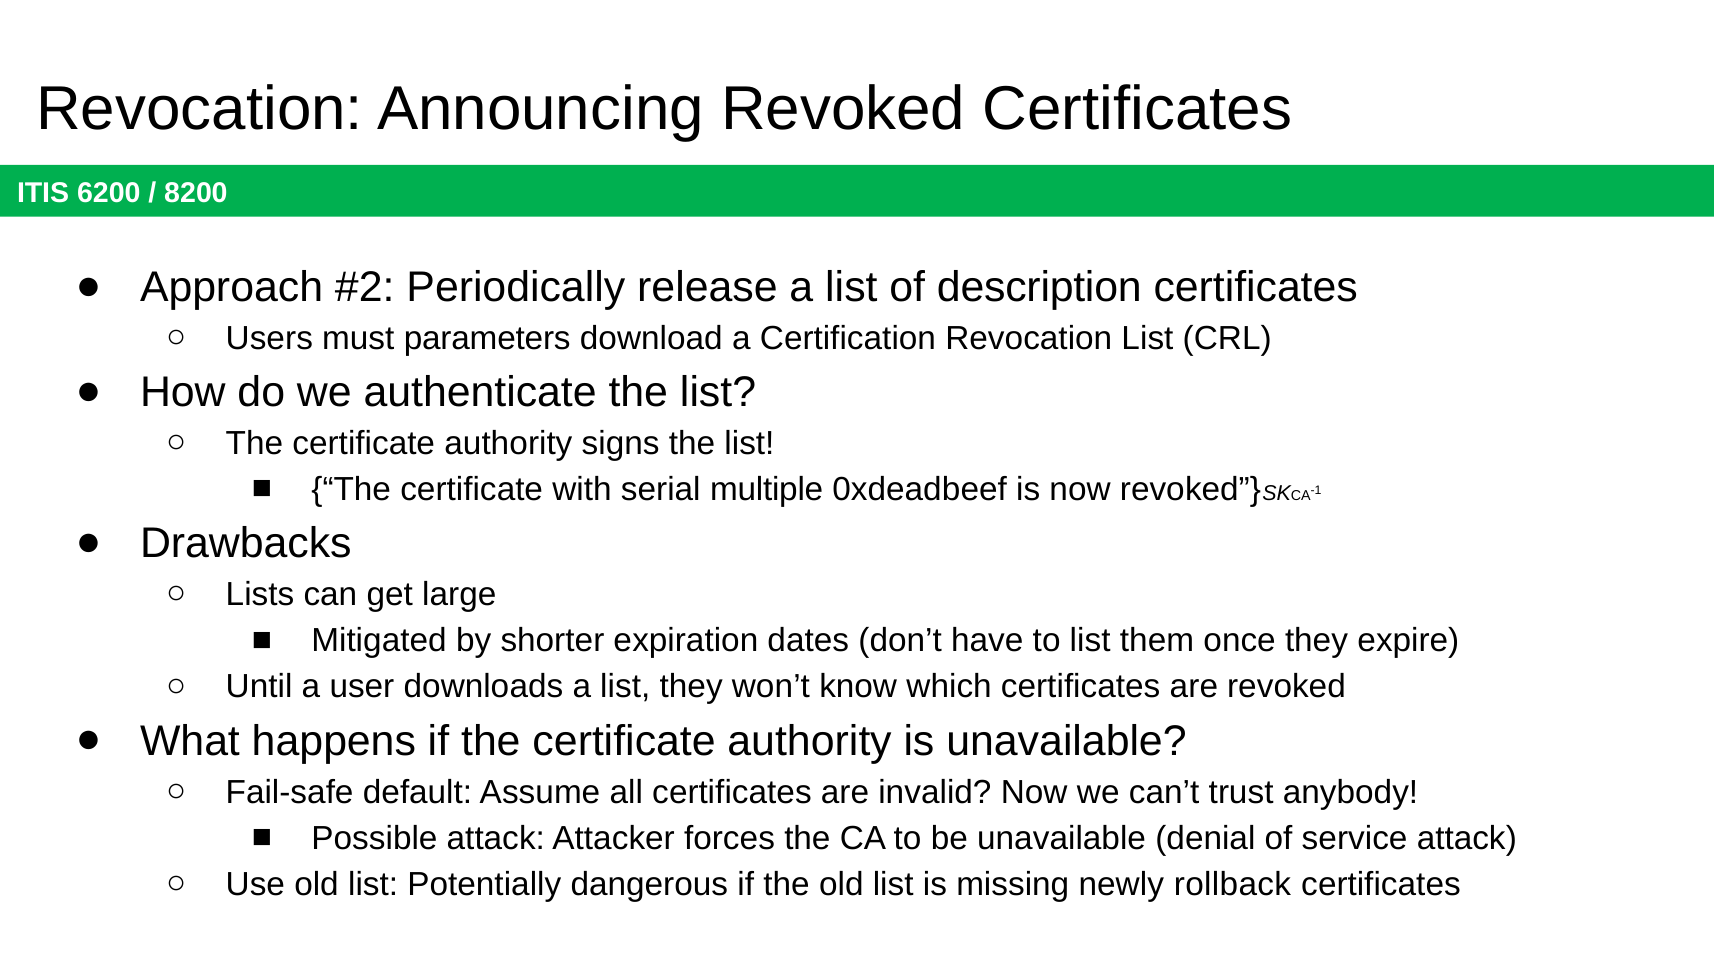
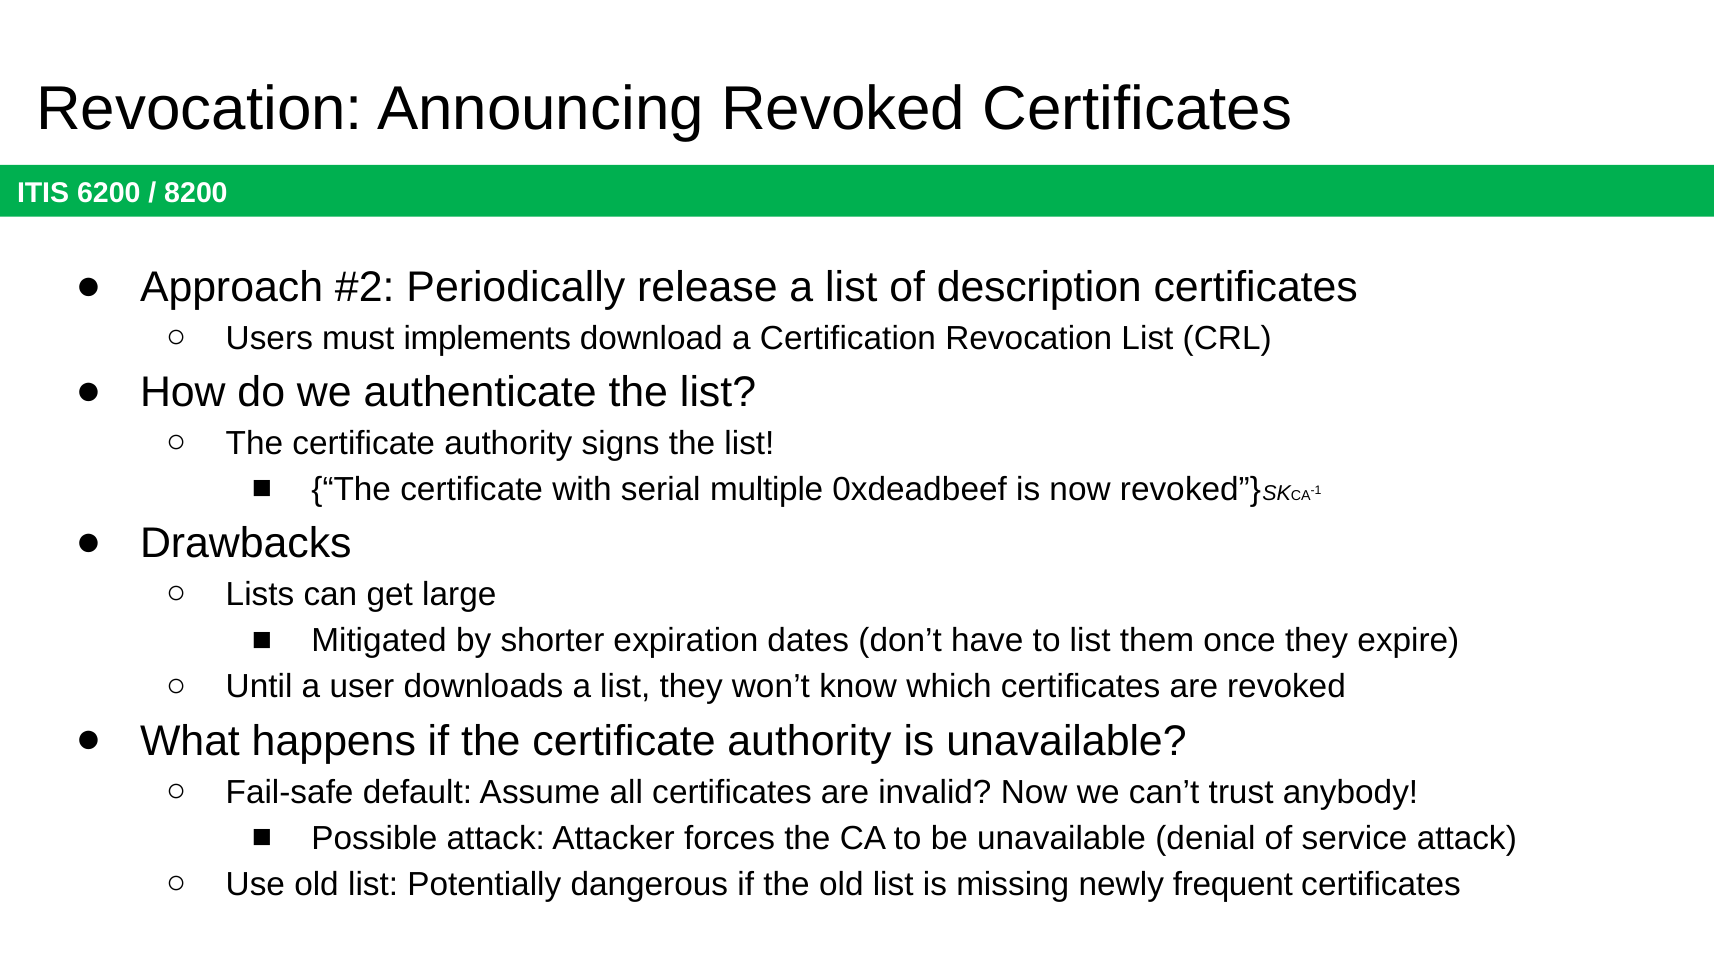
parameters: parameters -> implements (487, 338)
rollback: rollback -> frequent (1233, 884)
